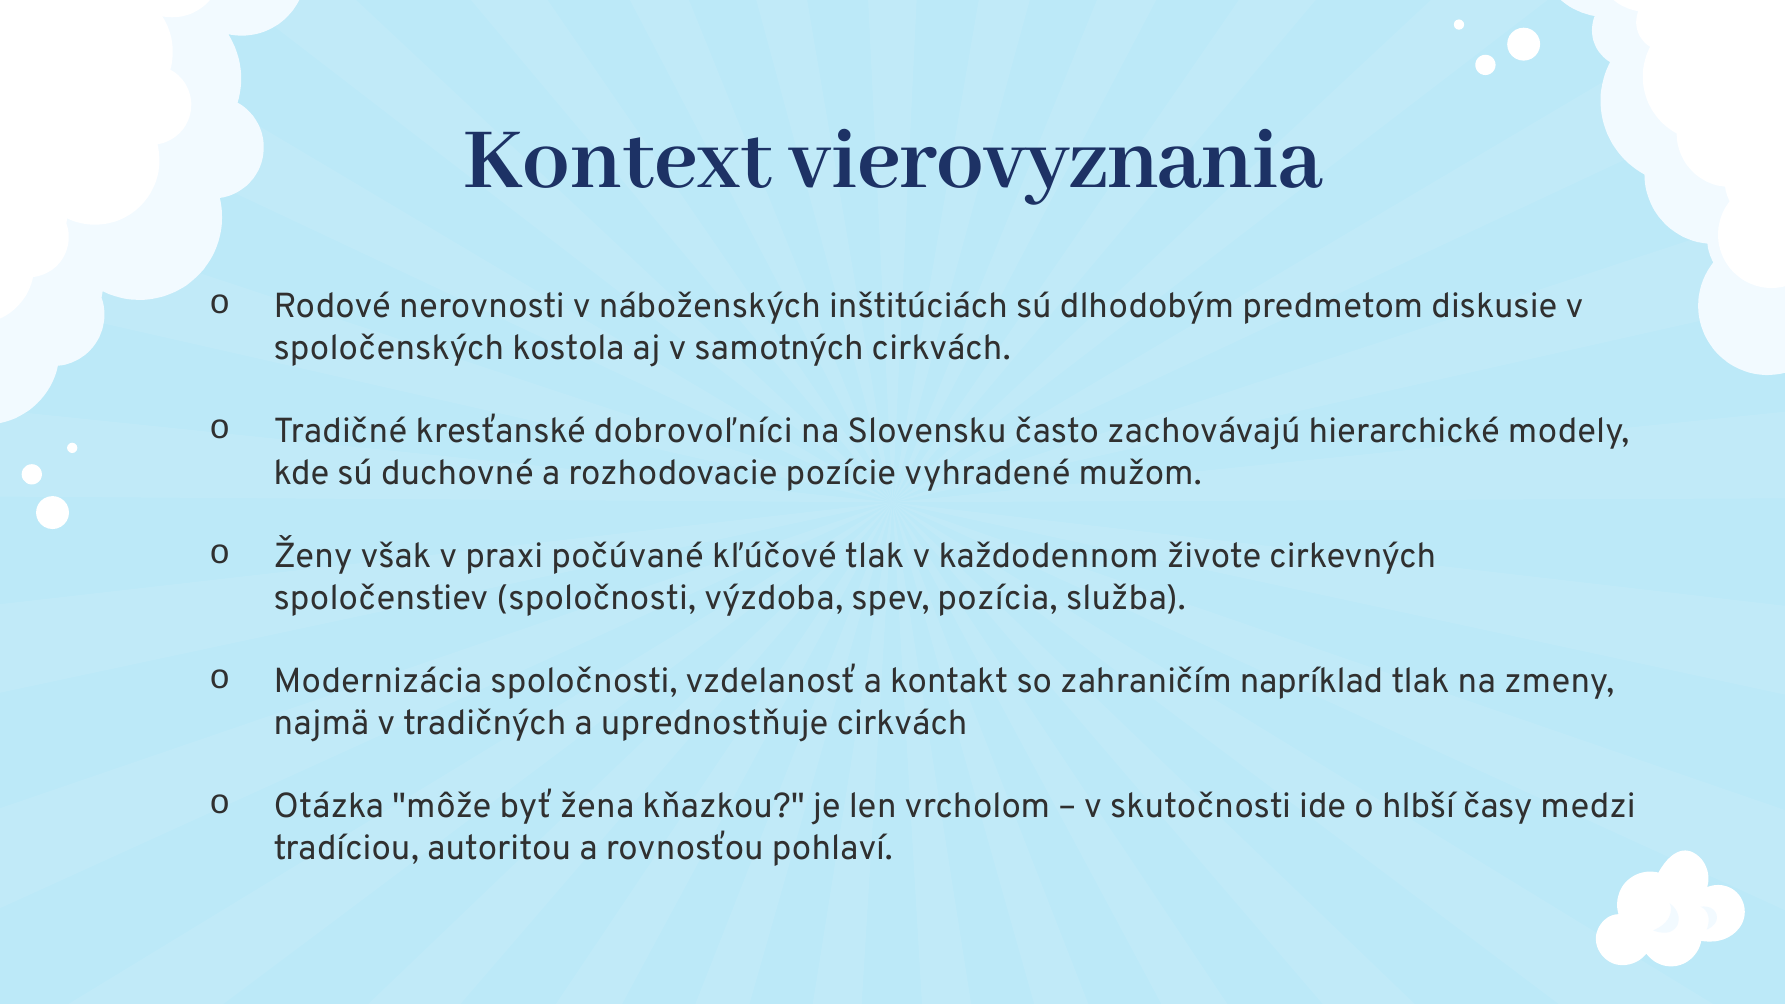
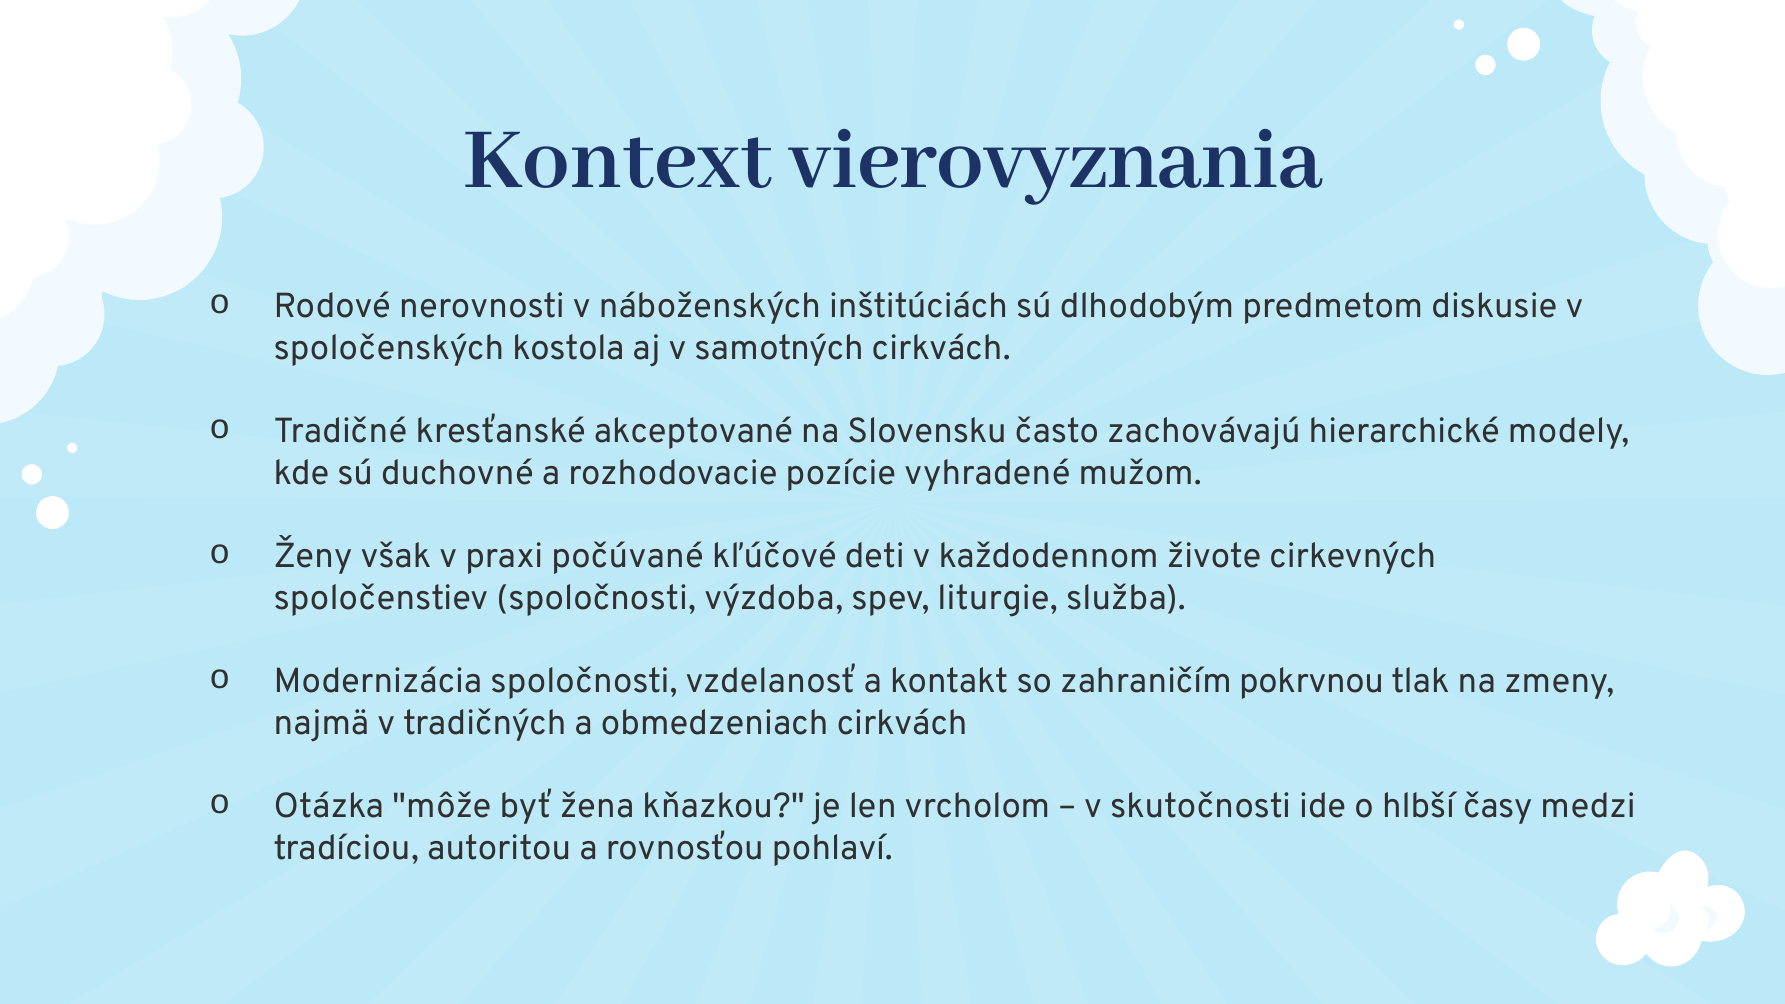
dobrovoľníci: dobrovoľníci -> akceptované (693, 431)
kľúčové tlak: tlak -> deti (875, 556)
pozícia: pozícia -> liturgie (997, 598)
napríklad: napríklad -> pokrvnou (1312, 681)
uprednostňuje: uprednostňuje -> obmedzeniach (715, 723)
